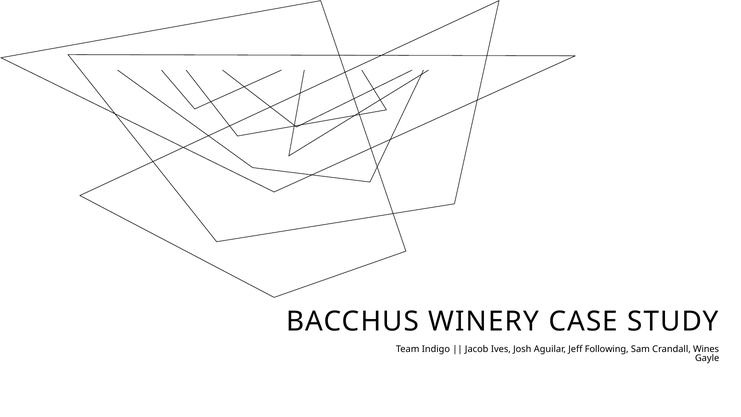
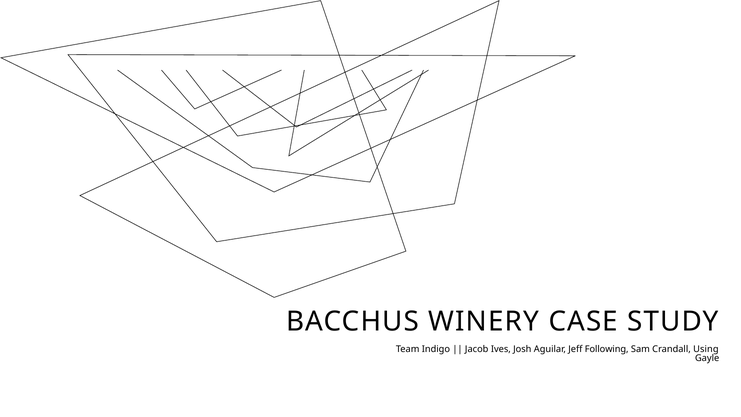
Wines: Wines -> Using (706, 349)
